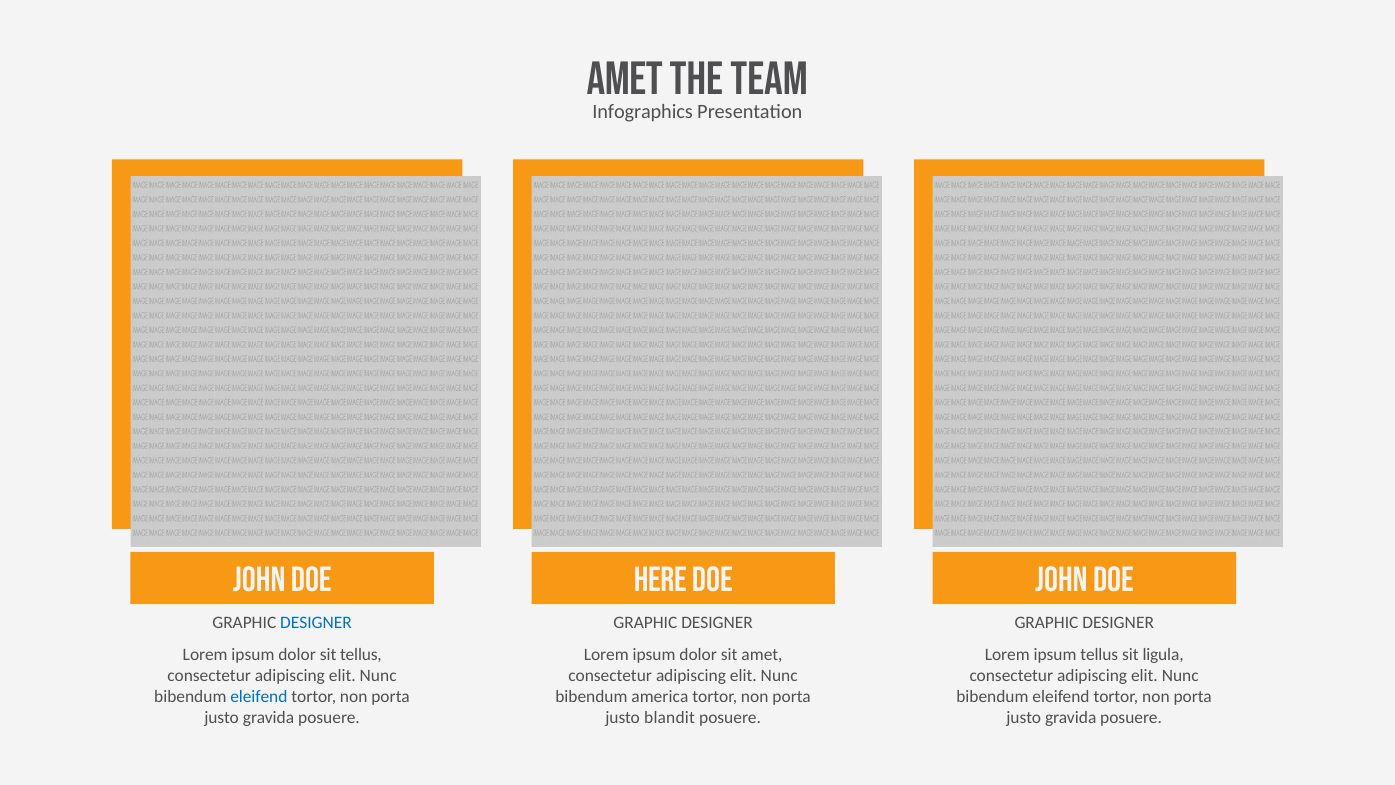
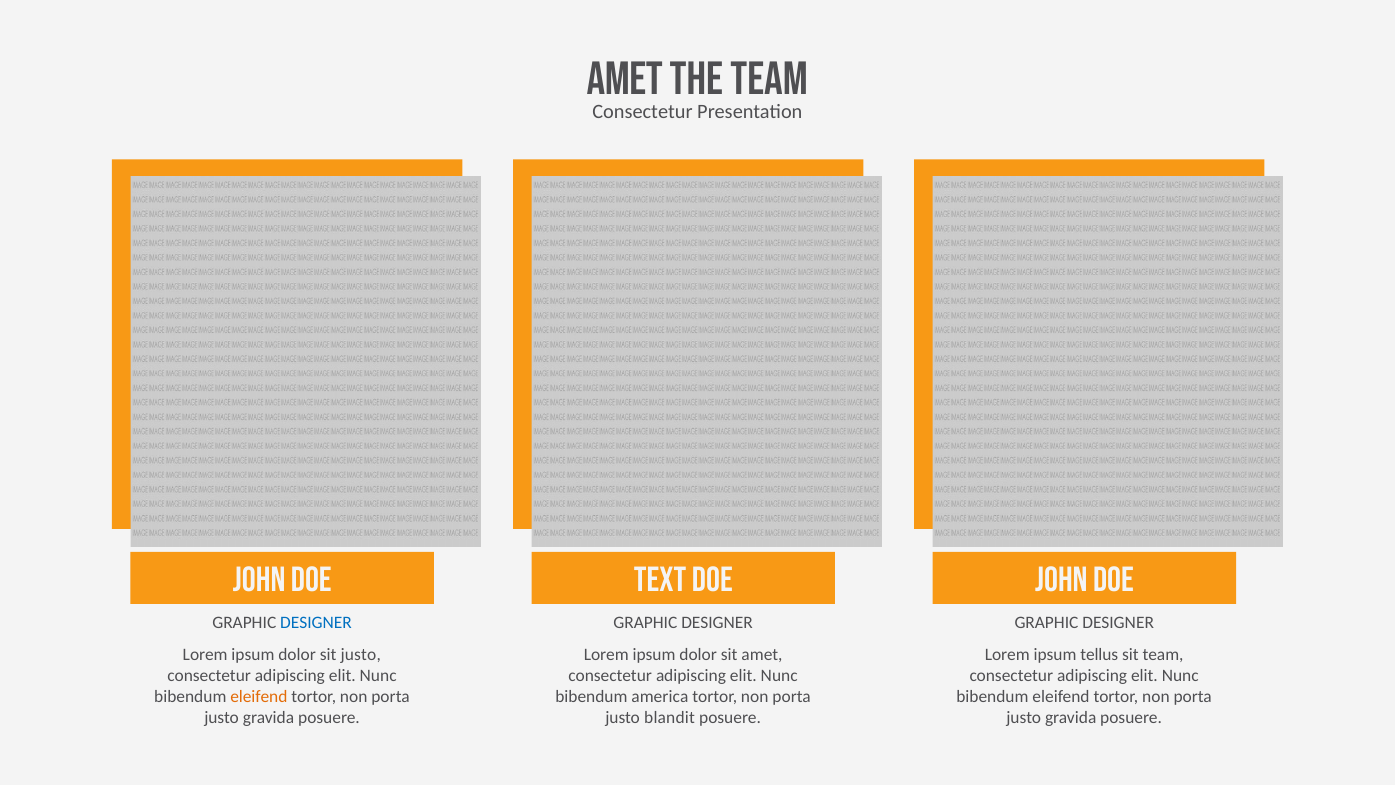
Infographics: Infographics -> Consectetur (643, 111)
HERE: HERE -> TEXT (660, 580)
sit tellus: tellus -> justo (361, 655)
sit ligula: ligula -> team (1163, 655)
eleifend colour: blue -> orange (259, 697)
